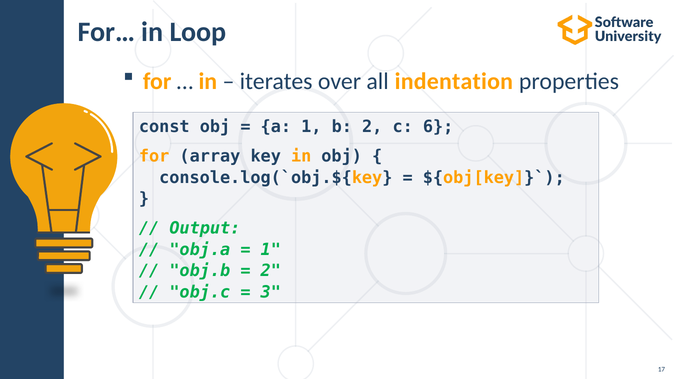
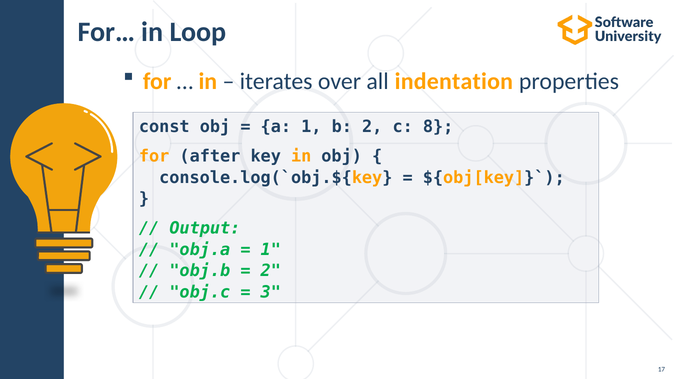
6: 6 -> 8 (438, 127)
array: array -> after (210, 156)
